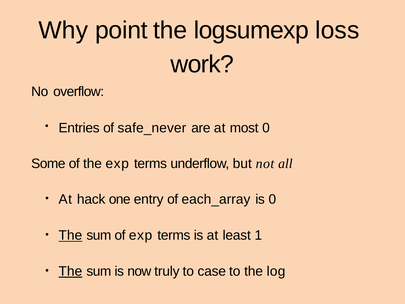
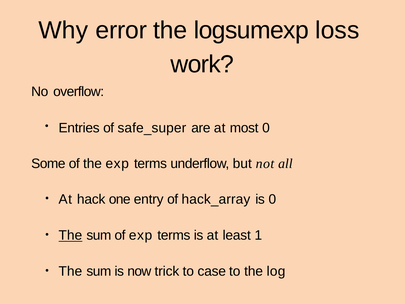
point: point -> error (121, 30)
safe_never: safe_never -> safe_super (152, 128)
each_array: each_array -> hack_array (216, 199)
The underline: present -> none (70, 271)
truly: truly -> trick (167, 271)
